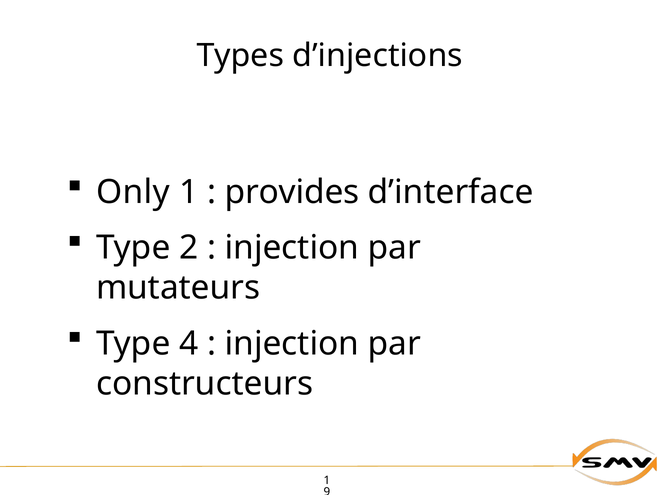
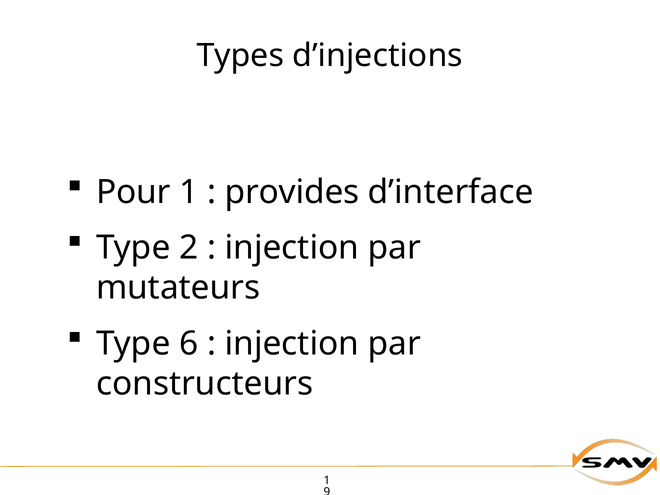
Only: Only -> Pour (133, 192)
4: 4 -> 6 (189, 344)
